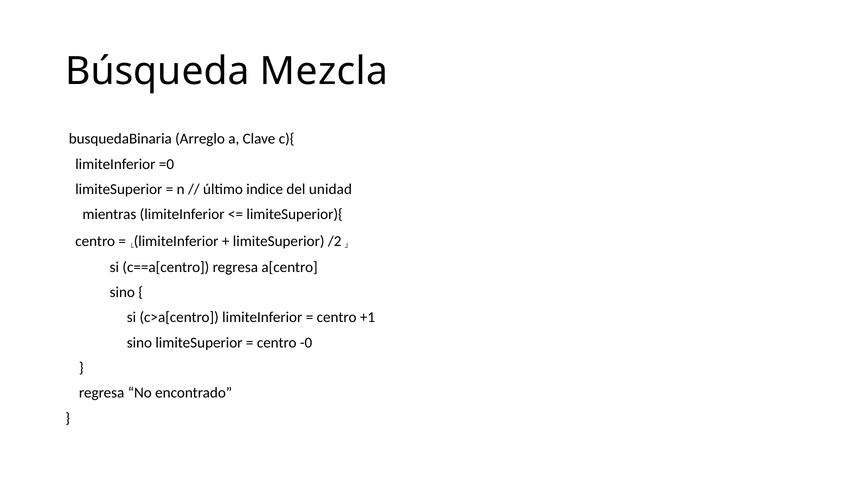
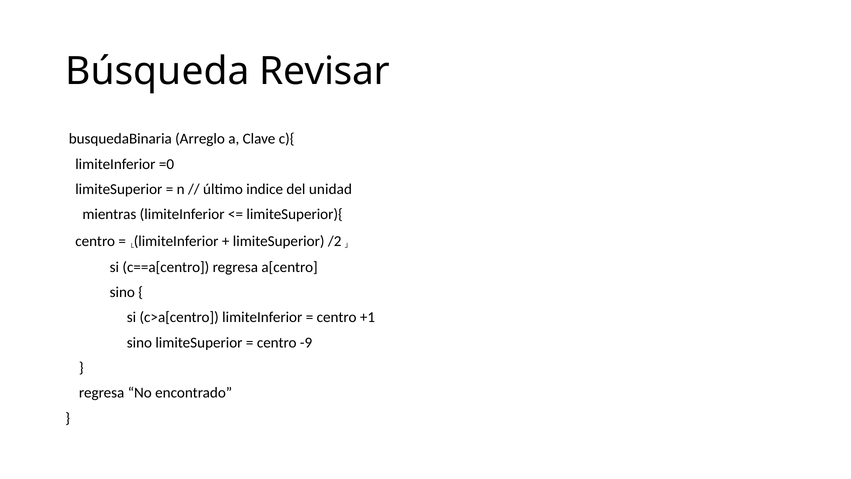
Mezcla: Mezcla -> Revisar (324, 72)
-0: -0 -> -9 (306, 343)
